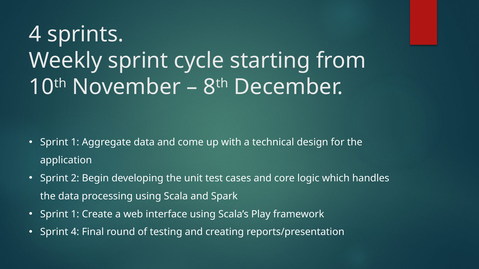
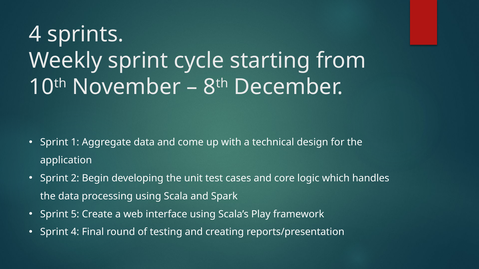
1: 1 -> 5 (75, 214)
